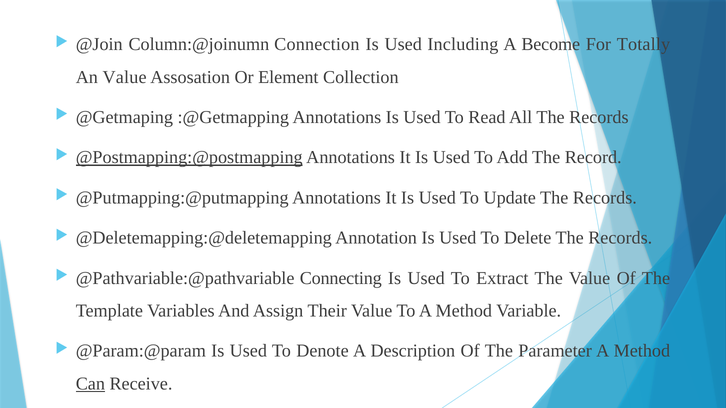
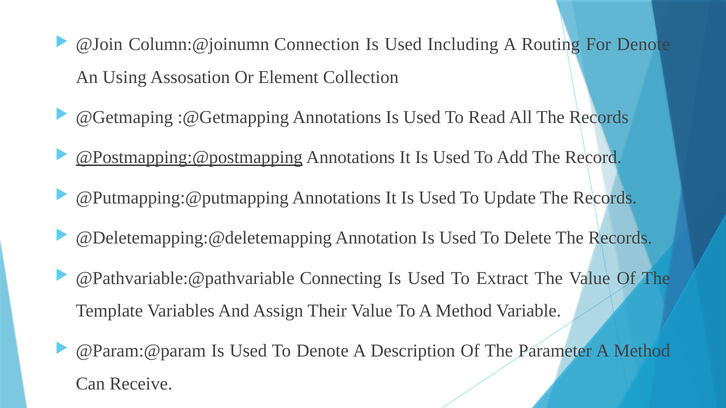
Become: Become -> Routing (551, 44)
For Totally: Totally -> Denote (643, 44)
An Value: Value -> Using (125, 77)
Can underline: present -> none (90, 384)
